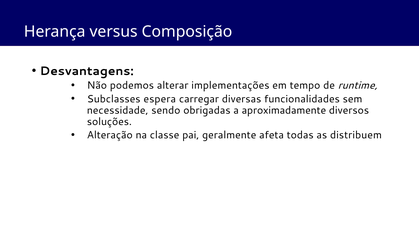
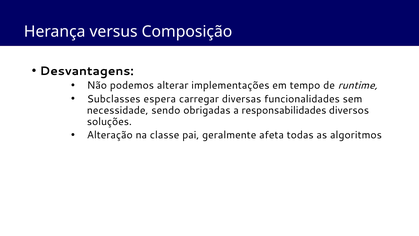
aproximadamente: aproximadamente -> responsabilidades (284, 110)
distribuem: distribuem -> algoritmos (356, 135)
